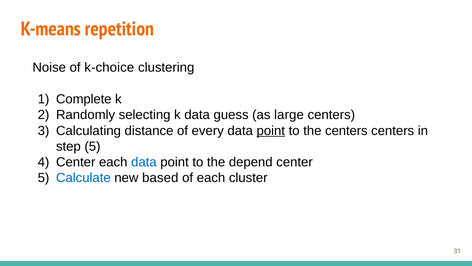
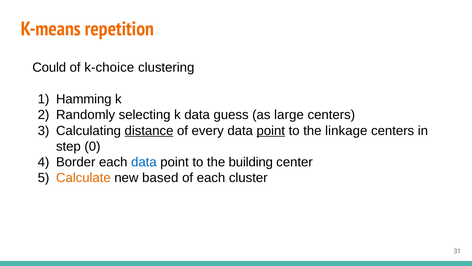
Noise: Noise -> Could (49, 67)
Complete: Complete -> Hamming (84, 99)
distance underline: none -> present (149, 130)
the centers: centers -> linkage (346, 130)
step 5: 5 -> 0 (92, 146)
Center: Center -> Border (76, 162)
depend: depend -> building (251, 162)
Calculate colour: blue -> orange (83, 178)
